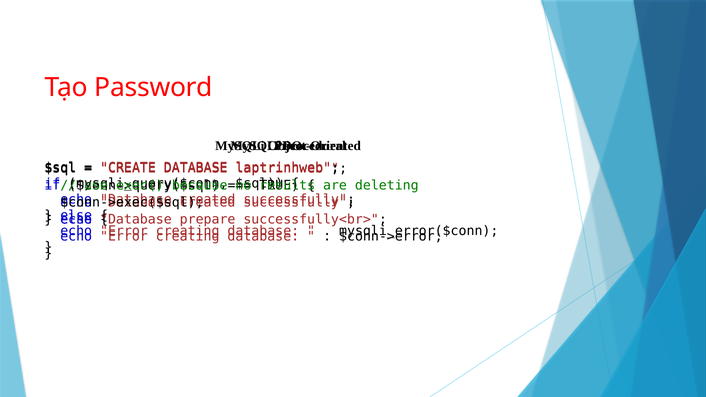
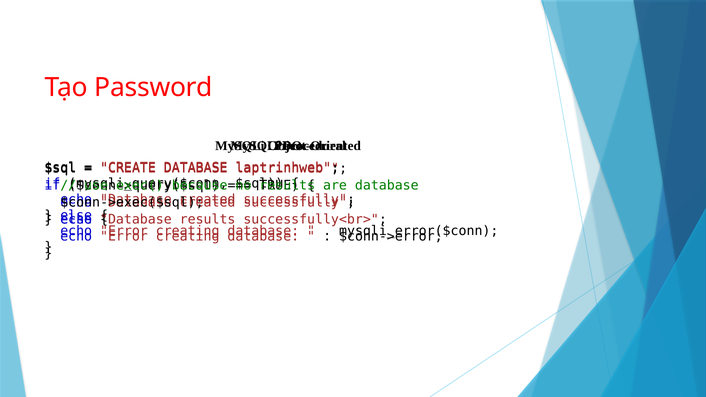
are deleting: deleting -> database (387, 186)
prepare: prepare -> results (208, 220)
